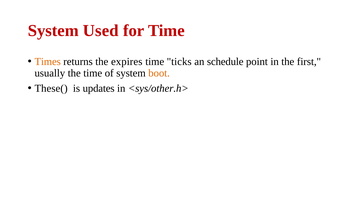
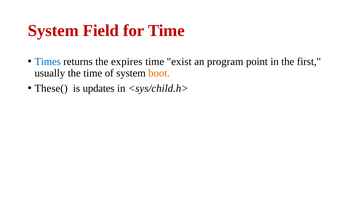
Used: Used -> Field (101, 31)
Times colour: orange -> blue (48, 62)
ticks: ticks -> exist (179, 62)
schedule: schedule -> program (225, 62)
<sys/other.h>: <sys/other.h> -> <sys/child.h> (158, 88)
